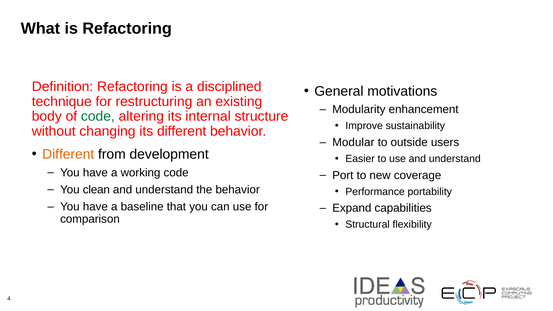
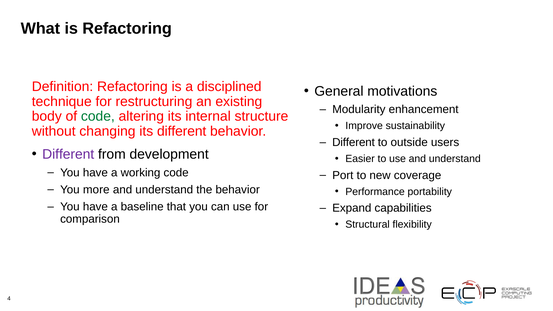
Modular: Modular -> Different (353, 142)
Different colour: orange -> purple (68, 154)
clean: clean -> more (96, 190)
